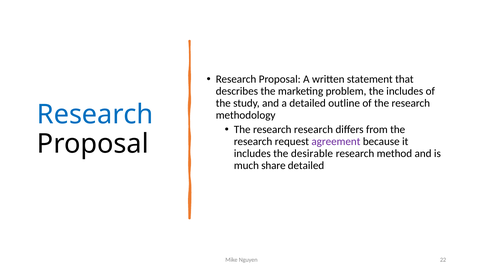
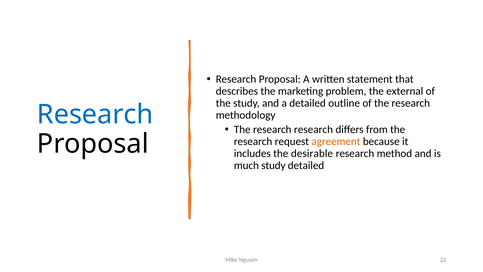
the includes: includes -> external (405, 91)
agreement colour: purple -> orange (336, 141)
much share: share -> study (273, 165)
